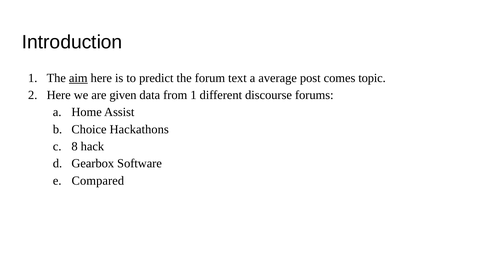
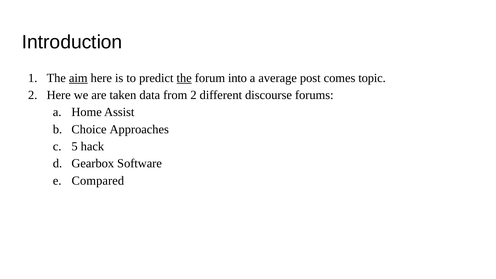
the underline: none -> present (184, 78)
text: text -> into (237, 78)
given: given -> taken (123, 95)
from 1: 1 -> 2 (193, 95)
Hackathons: Hackathons -> Approaches (139, 129)
8: 8 -> 5 (75, 146)
